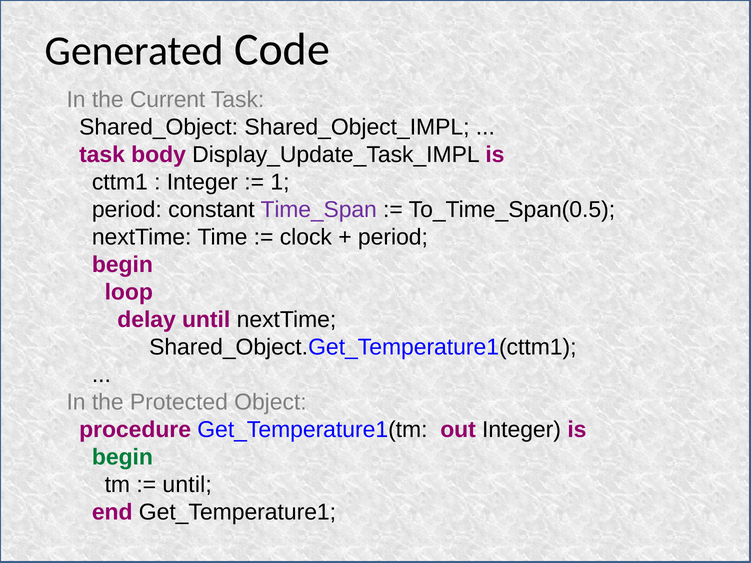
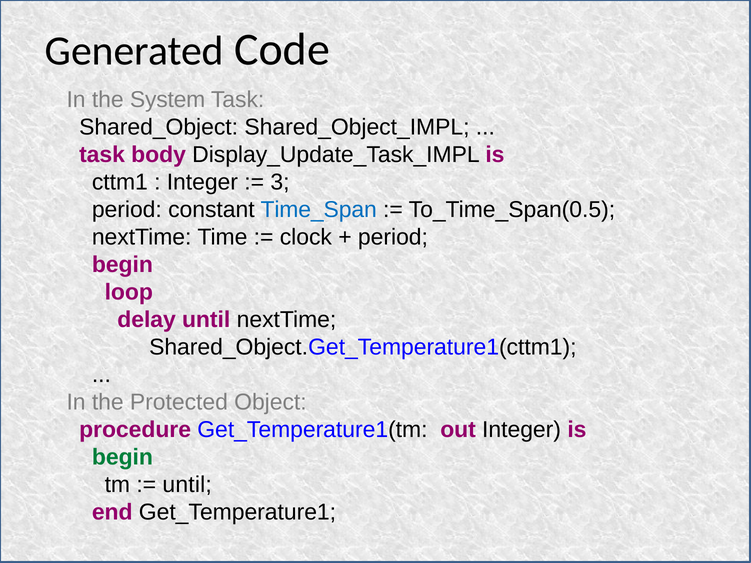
Current: Current -> System (168, 100)
1: 1 -> 3 (280, 182)
Time_Span colour: purple -> blue (319, 210)
